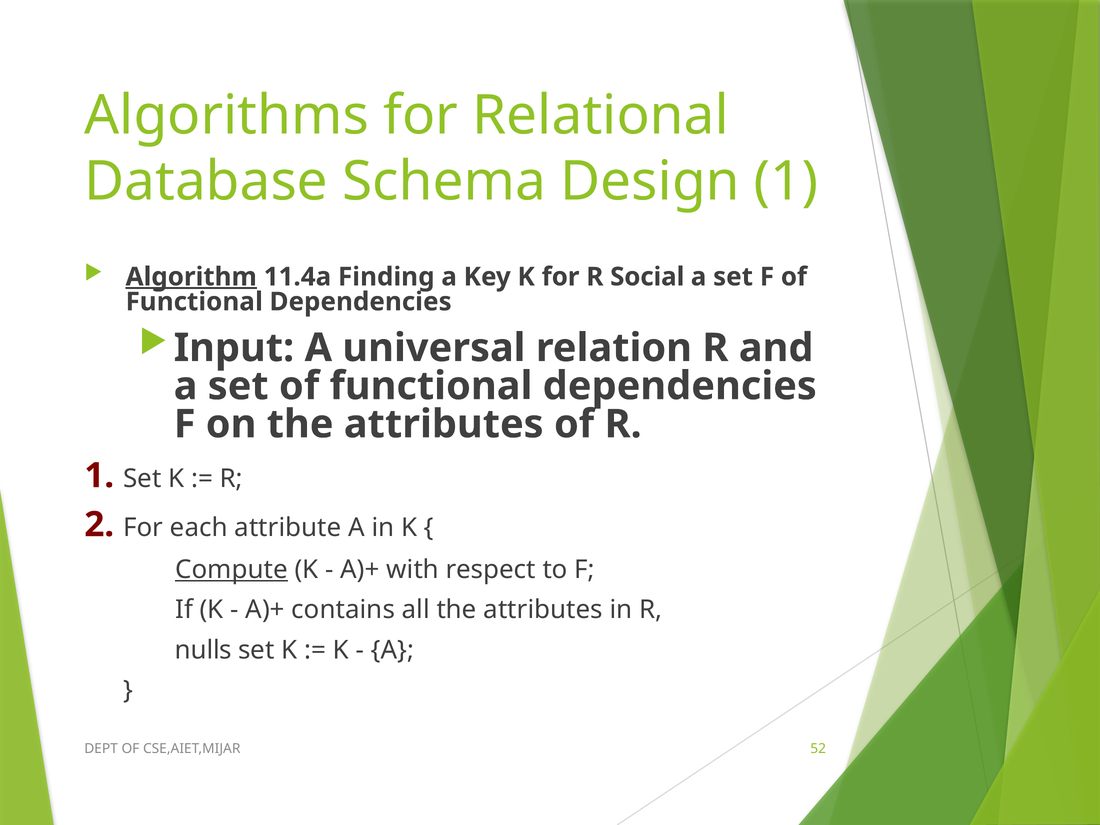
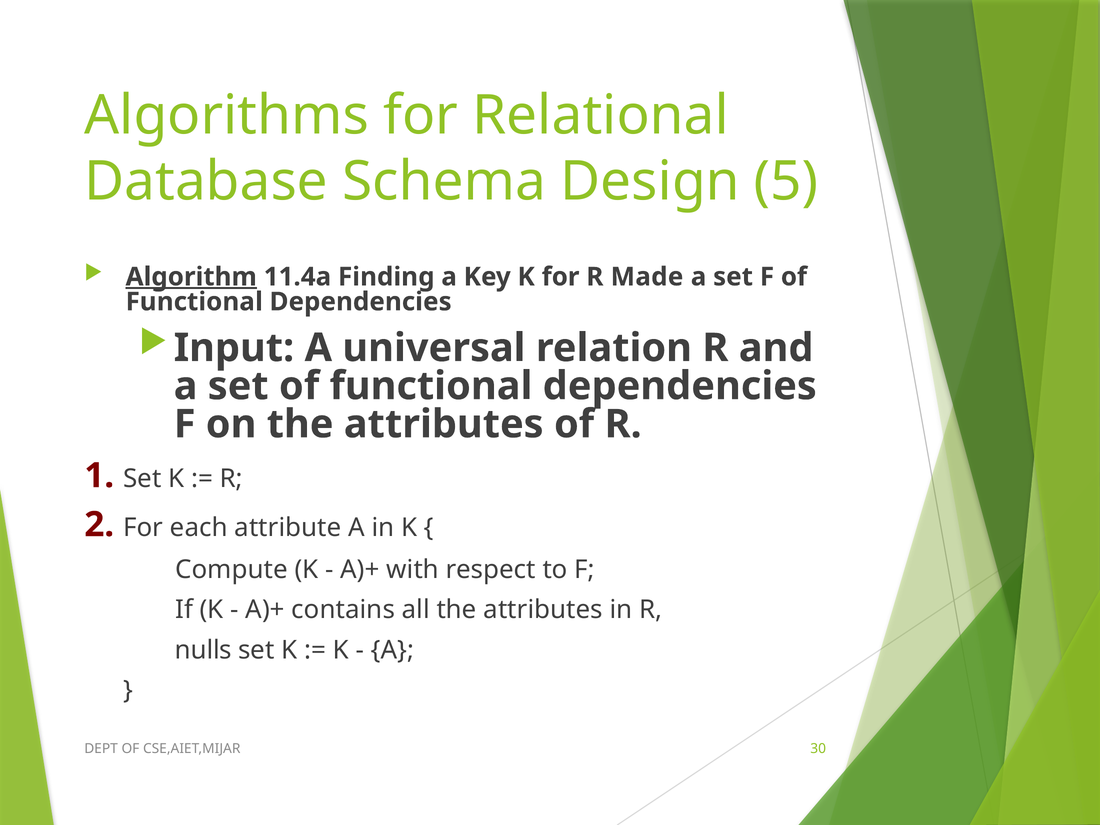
Design 1: 1 -> 5 (786, 182)
Social: Social -> Made (647, 277)
Compute underline: present -> none (231, 570)
52: 52 -> 30 (818, 749)
